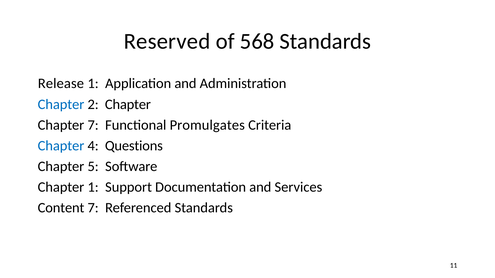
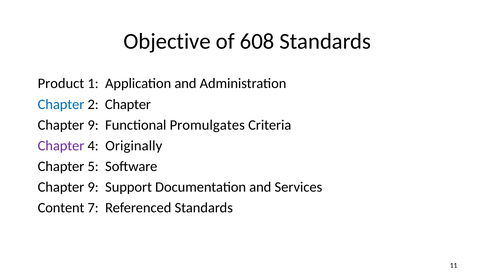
Reserved: Reserved -> Objective (167, 42)
568: 568 -> 608 (257, 42)
Release: Release -> Product (61, 84)
7: 7 -> 9 (93, 125)
Chapter colour: blue -> purple (61, 146)
Questions: Questions -> Originally (134, 146)
1: 1 -> 9 (93, 187)
